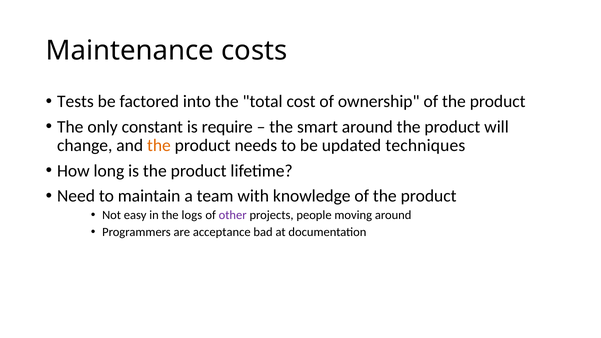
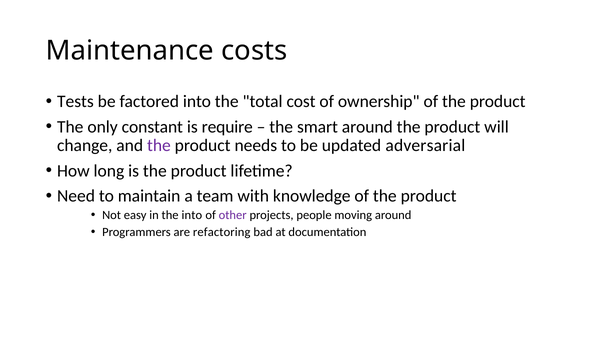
the colour: orange -> purple (159, 146)
techniques: techniques -> adversarial (425, 146)
the logs: logs -> into (192, 215)
acceptance: acceptance -> refactoring (222, 232)
